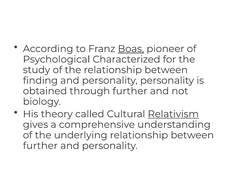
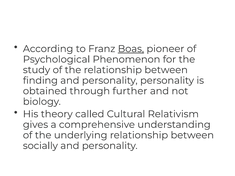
Characterized: Characterized -> Phenomenon (126, 59)
Relativism underline: present -> none (173, 114)
further: further -> socially (40, 146)
